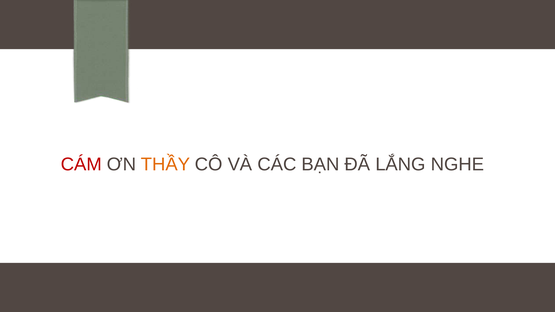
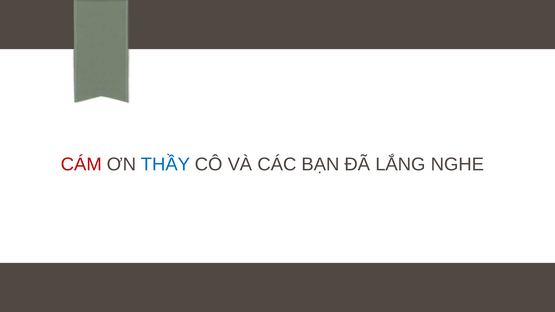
THẦY colour: orange -> blue (165, 165)
